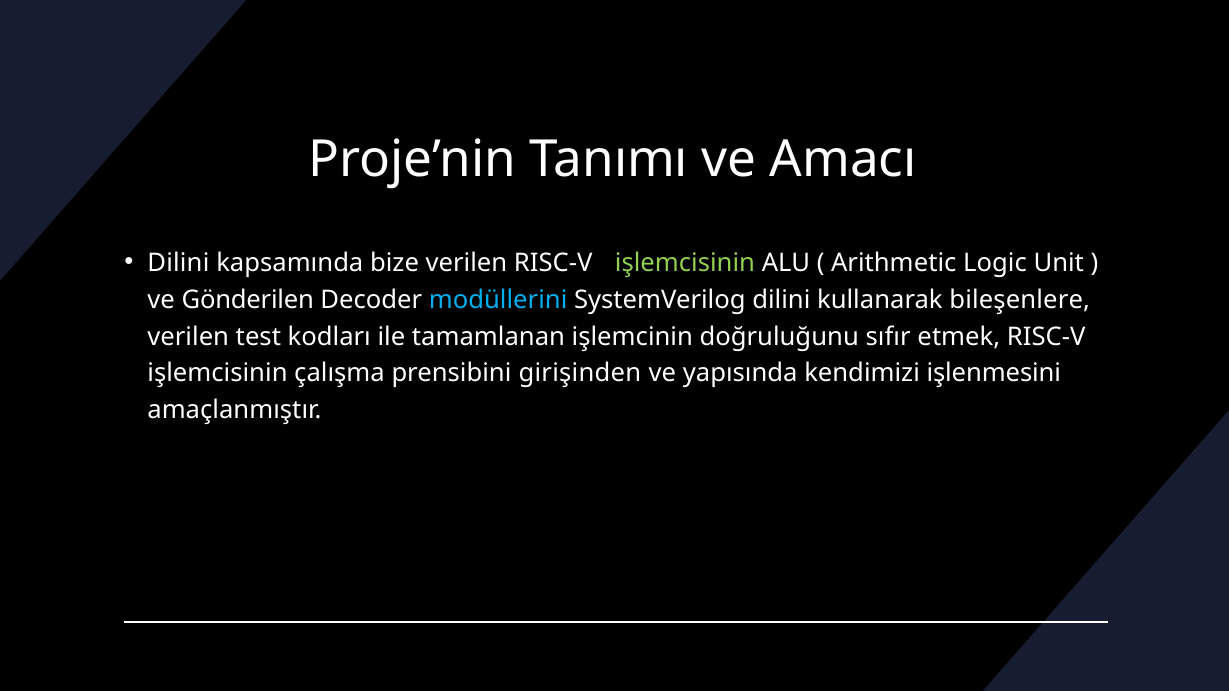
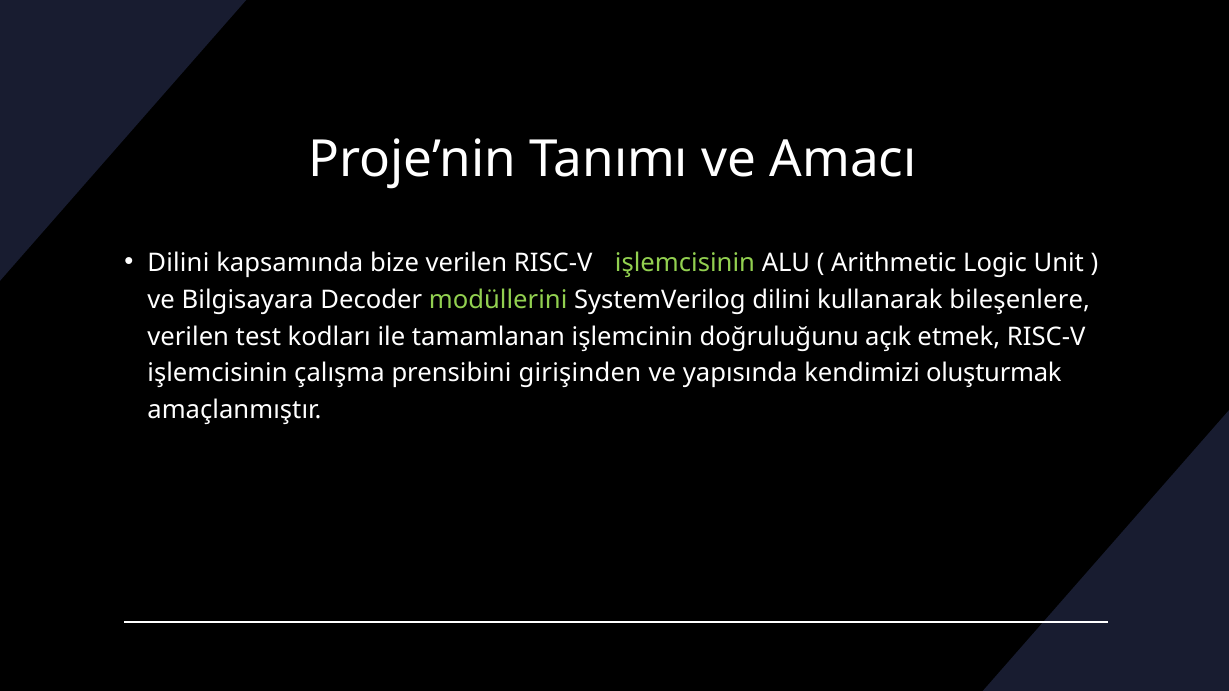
Gönderilen: Gönderilen -> Bilgisayara (248, 300)
modüllerini colour: light blue -> light green (498, 300)
sıfır: sıfır -> açık (888, 337)
işlenmesini: işlenmesini -> oluşturmak (994, 374)
